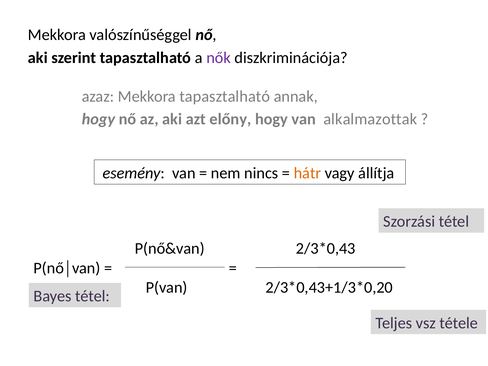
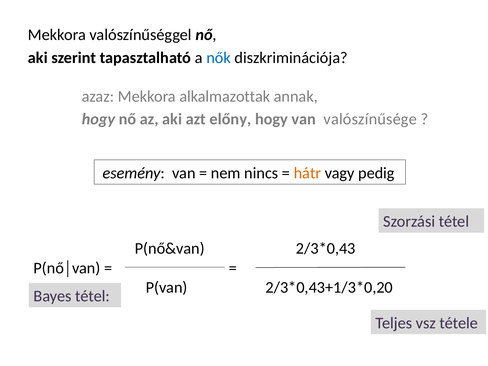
nők colour: purple -> blue (219, 58)
Mekkora tapasztalható: tapasztalható -> alkalmazottak (225, 96)
alkalmazottak: alkalmazottak -> valószínűsége (370, 119)
állítja: állítja -> pedig (376, 173)
